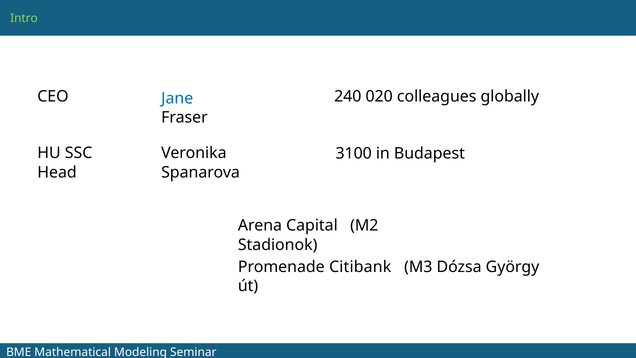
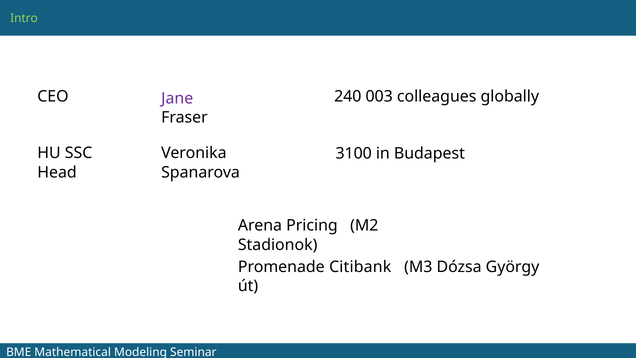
020: 020 -> 003 (379, 97)
Jane colour: blue -> purple (177, 98)
Capital: Capital -> Pricing (312, 226)
